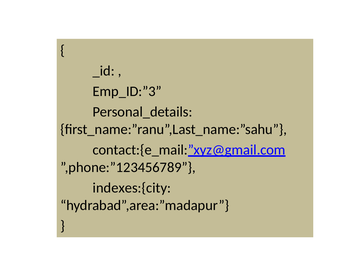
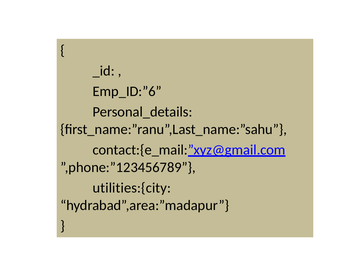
Emp_ID:”3: Emp_ID:”3 -> Emp_ID:”6 (127, 91)
indexes:{city: indexes:{city -> utilities:{city (132, 188)
